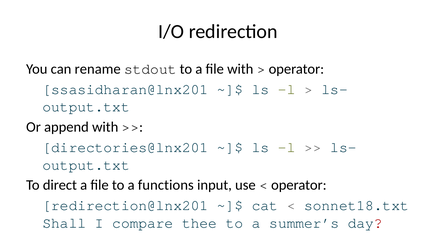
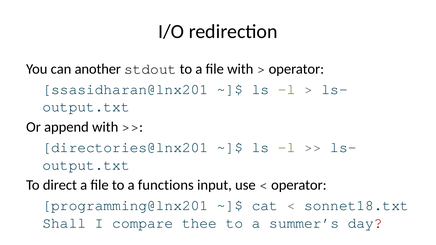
rename: rename -> another (98, 69)
redirection@lnx201: redirection@lnx201 -> programming@lnx201 (125, 206)
